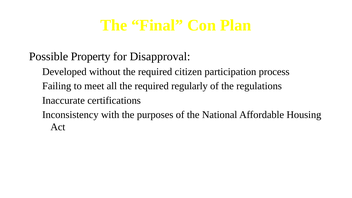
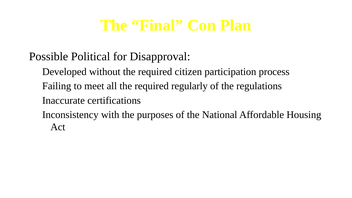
Property: Property -> Political (91, 57)
